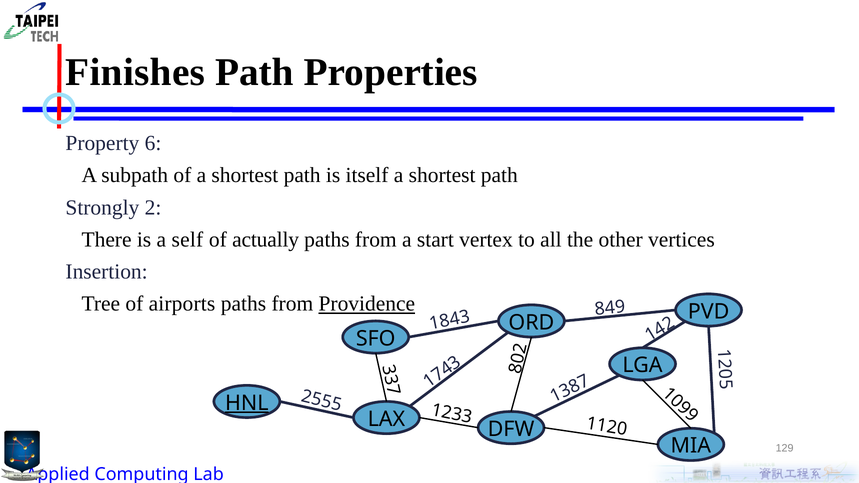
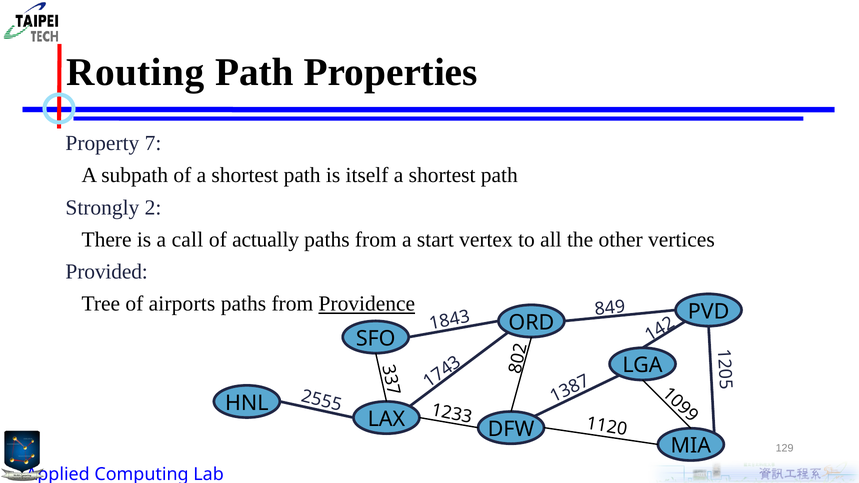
Finishes: Finishes -> Routing (135, 72)
Property 6: 6 -> 7 (153, 143)
self: self -> call (187, 240)
Insertion: Insertion -> Provided (107, 272)
HNL underline: present -> none (247, 403)
